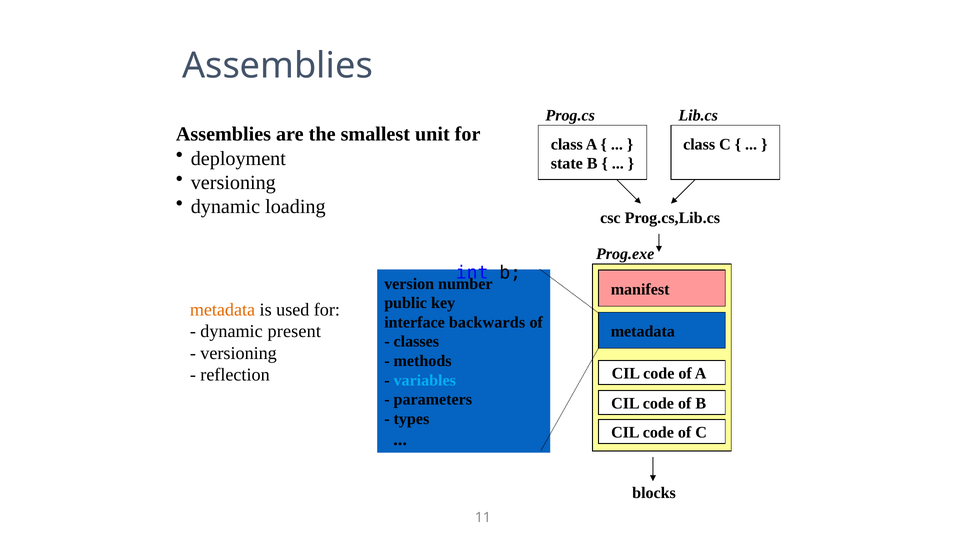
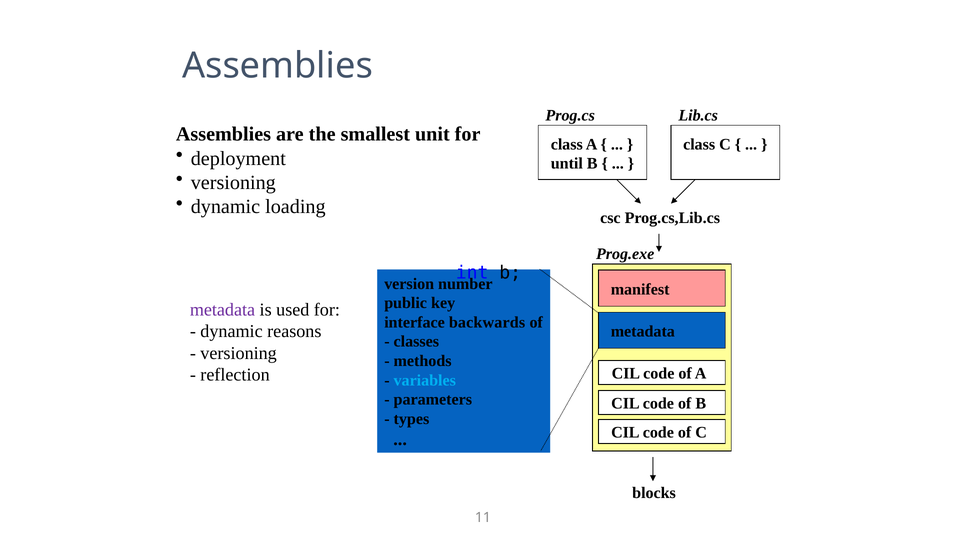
state: state -> until (567, 164)
metadata colour: orange -> purple (222, 310)
present: present -> reasons (294, 332)
